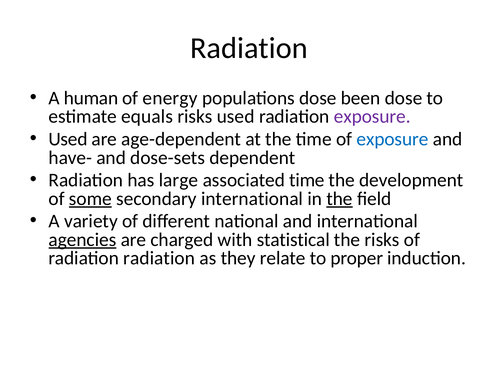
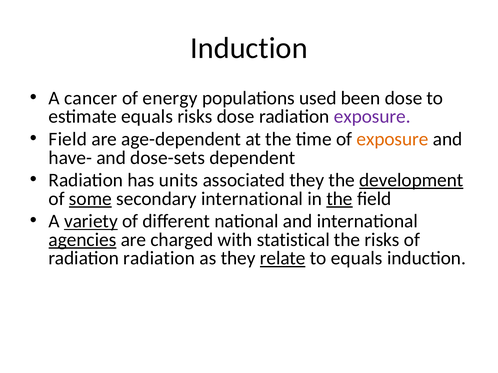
Radiation: Radiation -> Induction (249, 48)
human: human -> cancer (91, 98)
populations dose: dose -> used (318, 98)
risks used: used -> dose (236, 117)
Used: Used -> Field (68, 139)
exposure colour: blue -> orange (392, 139)
large: large -> units (179, 180)
associated time: time -> they (307, 180)
development underline: none -> present (411, 180)
variety underline: none -> present (91, 221)
relate underline: none -> present (283, 259)
to proper: proper -> equals (357, 259)
